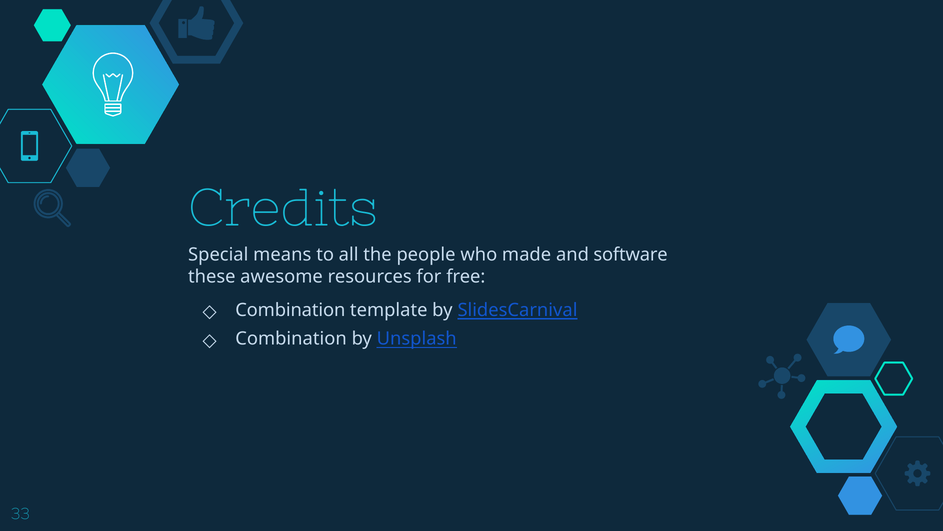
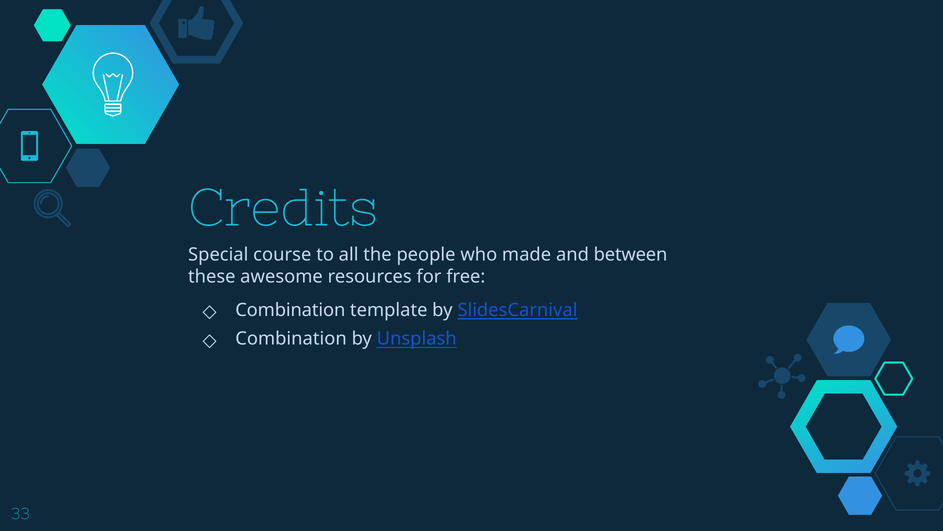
means: means -> course (282, 254)
software: software -> between (631, 254)
